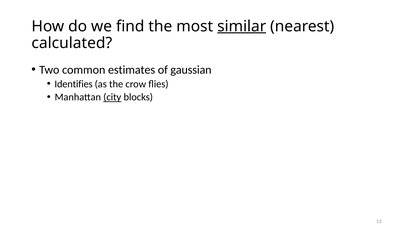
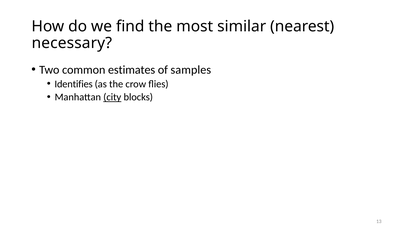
similar underline: present -> none (242, 26)
calculated: calculated -> necessary (72, 43)
gaussian: gaussian -> samples (191, 70)
